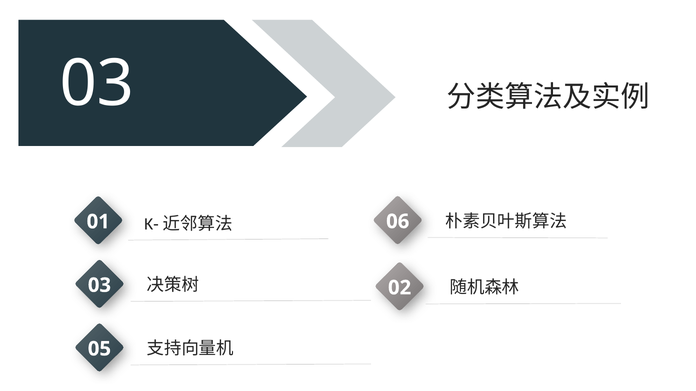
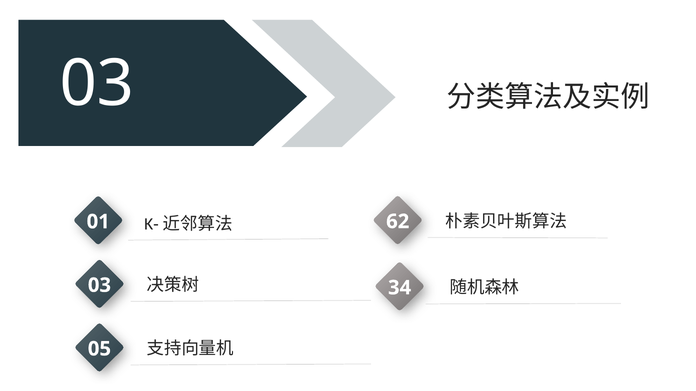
06: 06 -> 62 (398, 222)
02: 02 -> 34 (400, 288)
